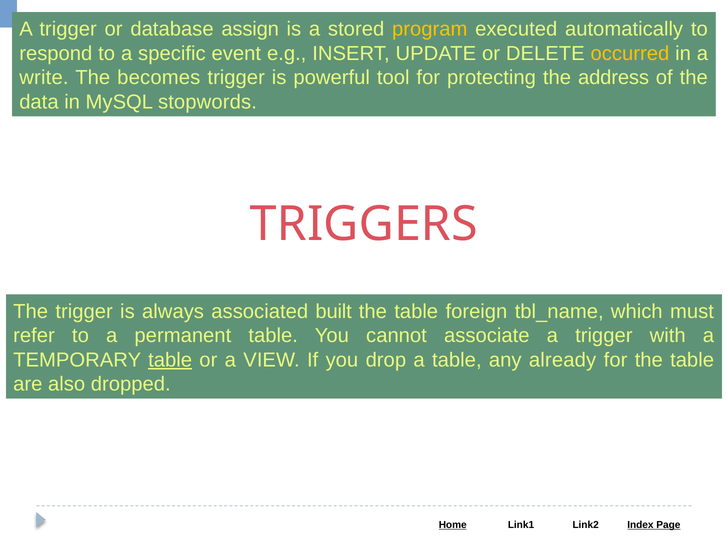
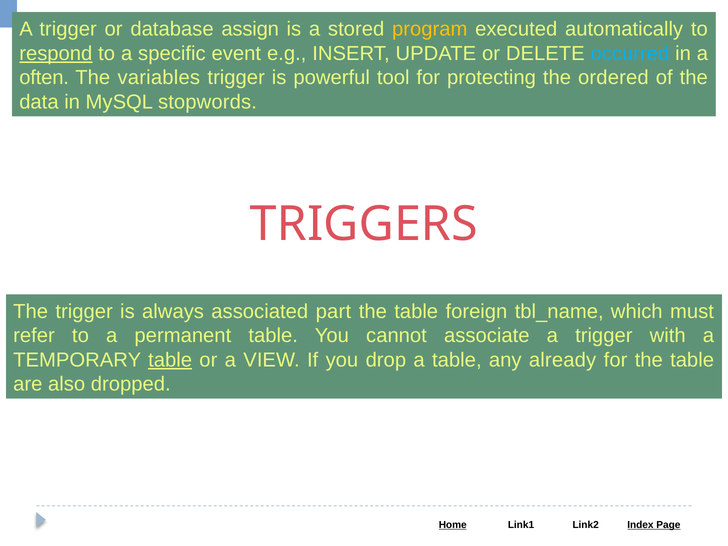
respond underline: none -> present (56, 54)
occurred colour: yellow -> light blue (630, 54)
write: write -> often (44, 78)
becomes: becomes -> variables (159, 78)
address: address -> ordered (613, 78)
built: built -> part (333, 311)
